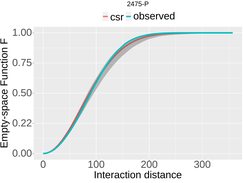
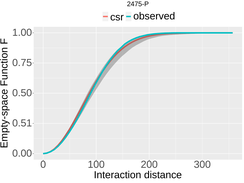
0.22: 0.22 -> 0.51 (22, 123)
